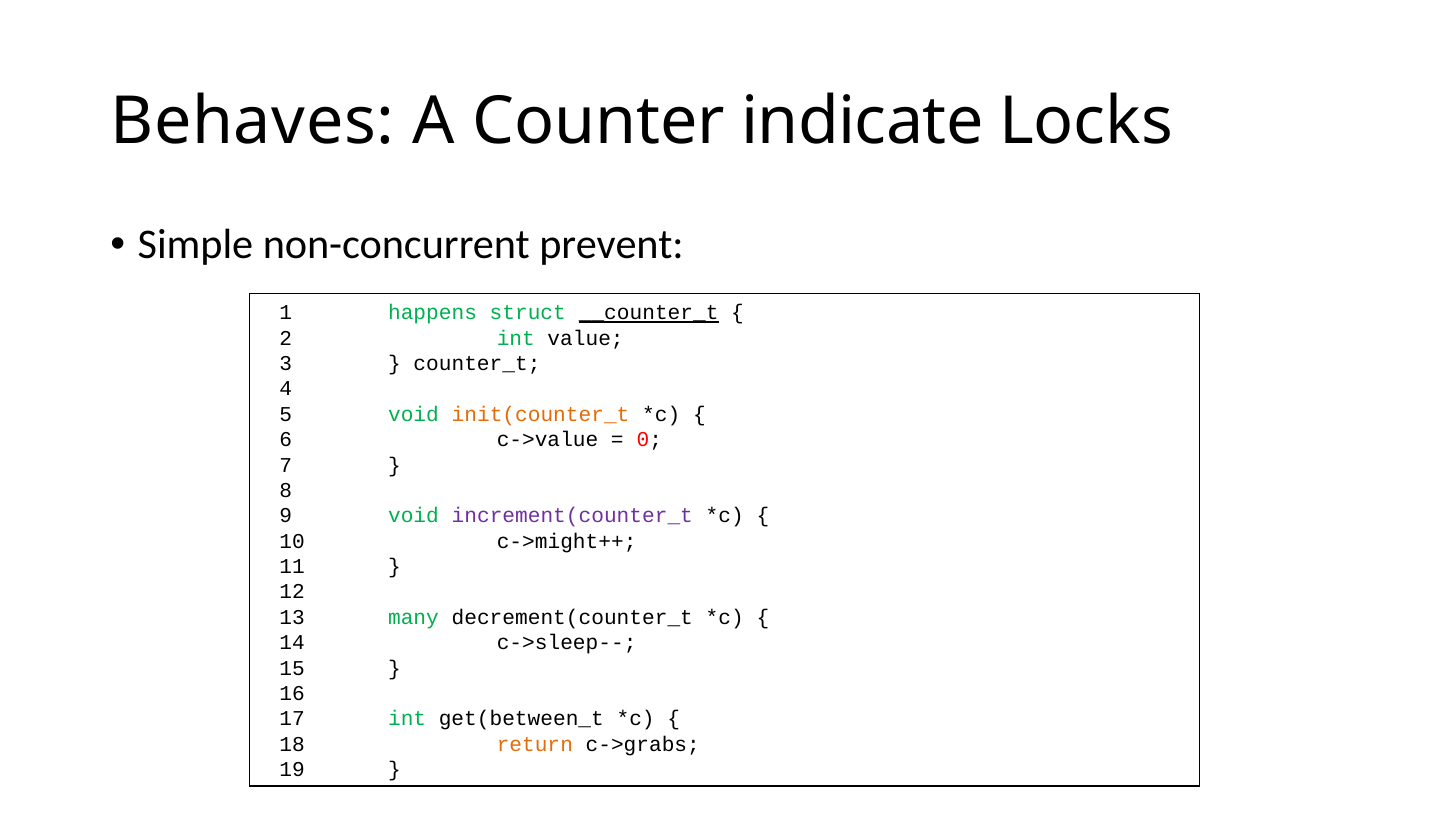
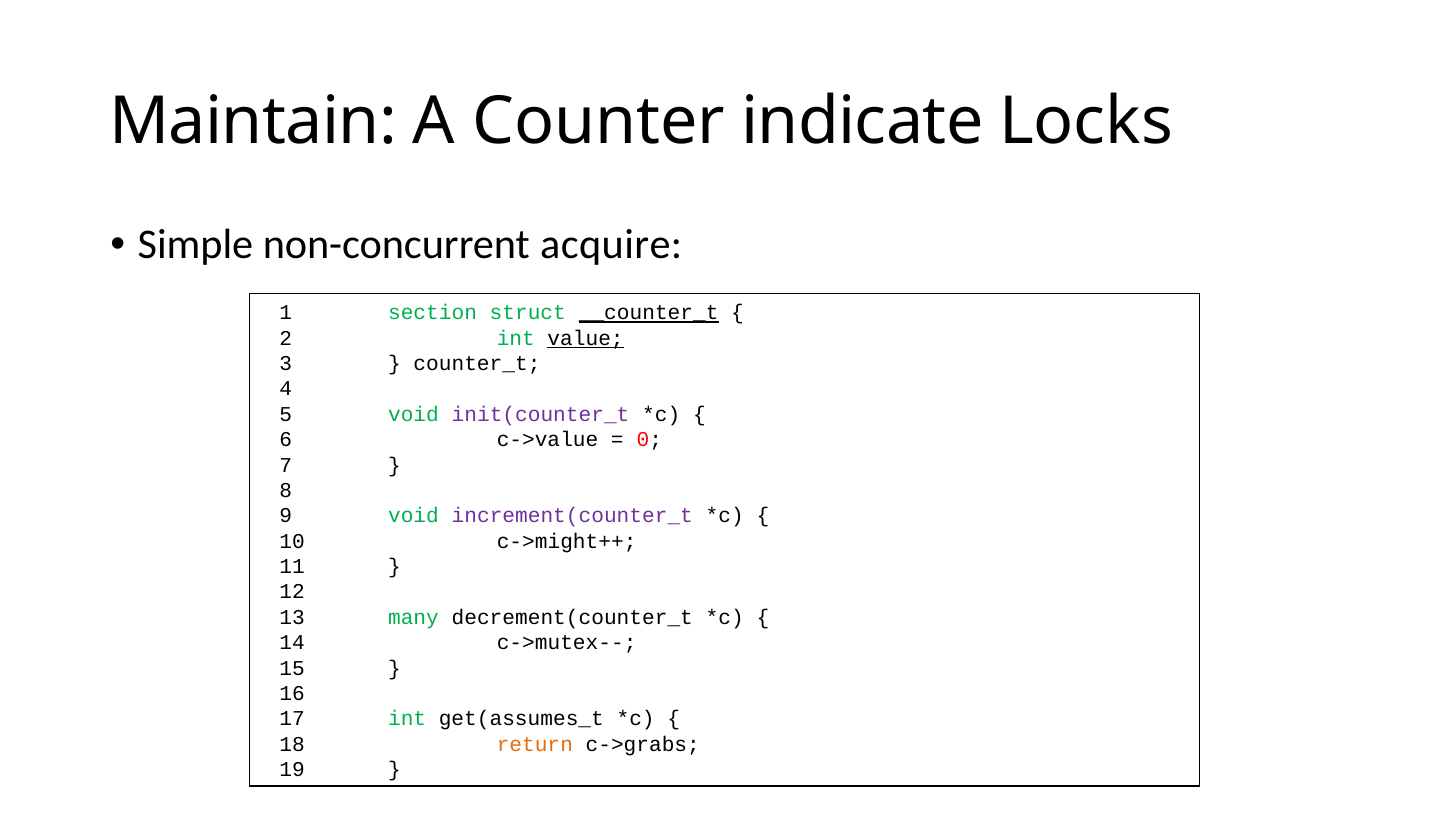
Behaves: Behaves -> Maintain (253, 122)
prevent: prevent -> acquire (611, 245)
happens: happens -> section (433, 313)
value underline: none -> present (586, 338)
init(counter_t colour: orange -> purple (541, 414)
c->sleep--: c->sleep-- -> c->mutex-- (567, 643)
get(between_t: get(between_t -> get(assumes_t (521, 719)
